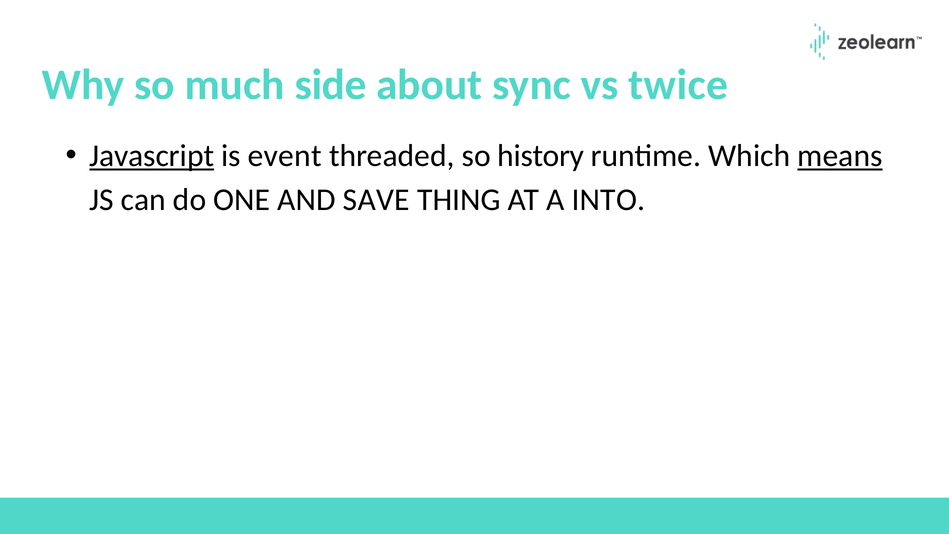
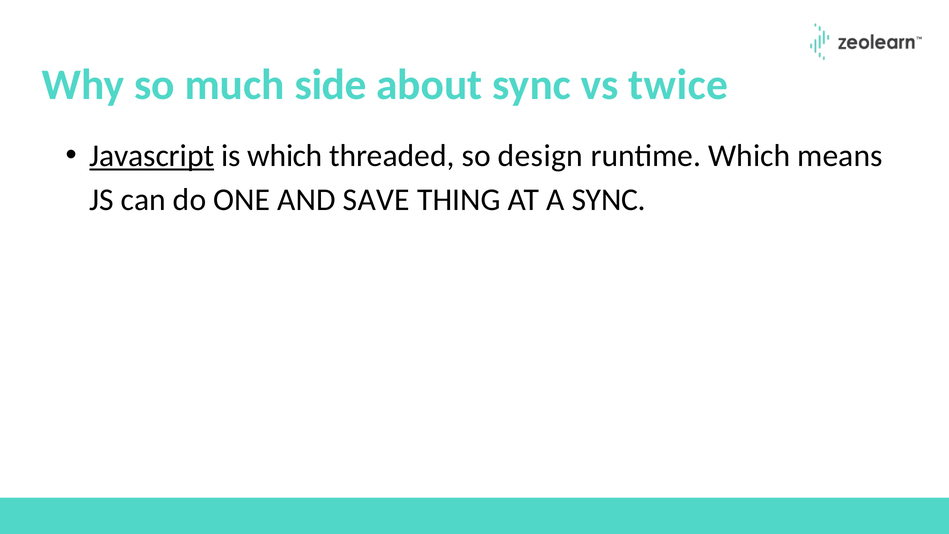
is event: event -> which (285, 156)
history: history -> design (540, 156)
means underline: present -> none (840, 156)
A INTO: INTO -> SYNC (609, 200)
